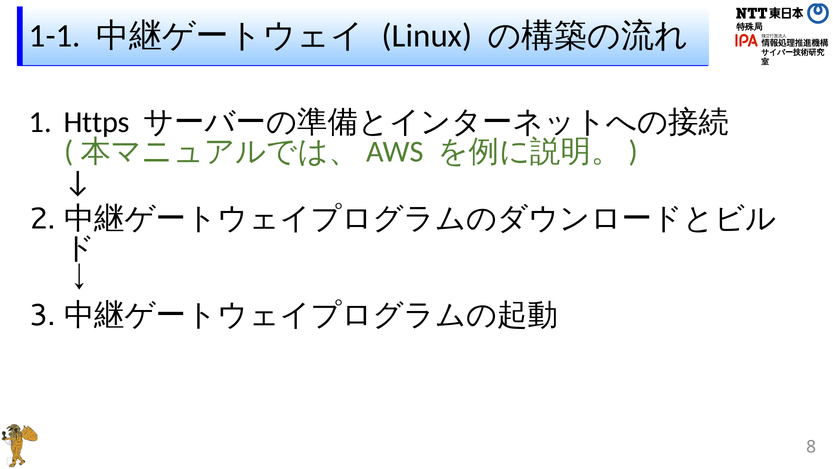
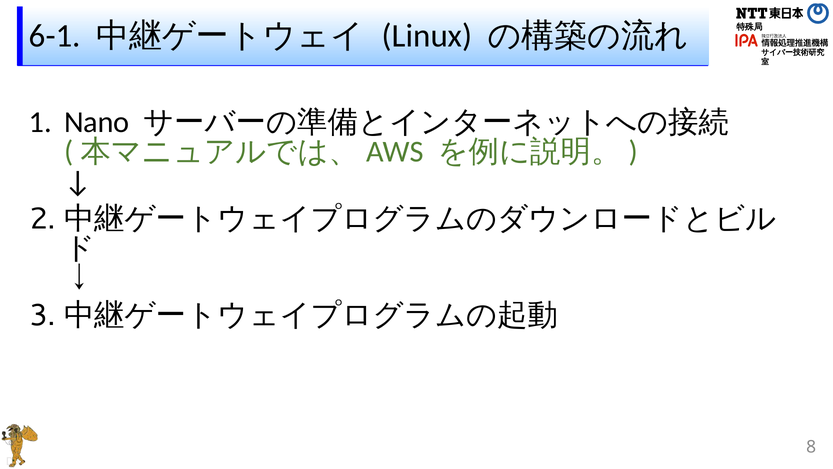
1-1: 1-1 -> 6-1 (55, 36)
Https: Https -> Nano (97, 122)
